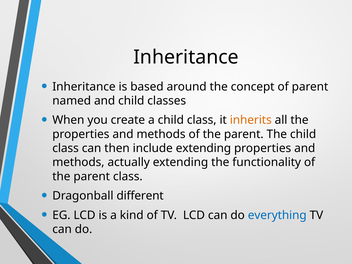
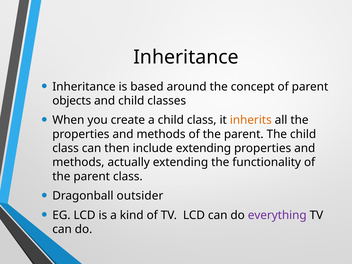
named: named -> objects (72, 101)
different: different -> outsider (140, 196)
everything colour: blue -> purple (277, 215)
